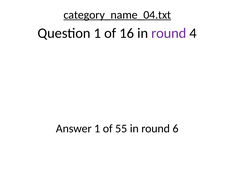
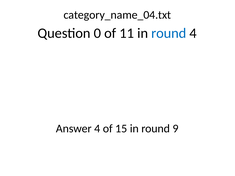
category_name_04.txt underline: present -> none (117, 15)
Question 1: 1 -> 0 (97, 33)
16: 16 -> 11 (127, 33)
round colour: purple -> blue (169, 33)
Answer 1: 1 -> 4 (97, 129)
55: 55 -> 15 (121, 129)
6: 6 -> 9 (176, 129)
